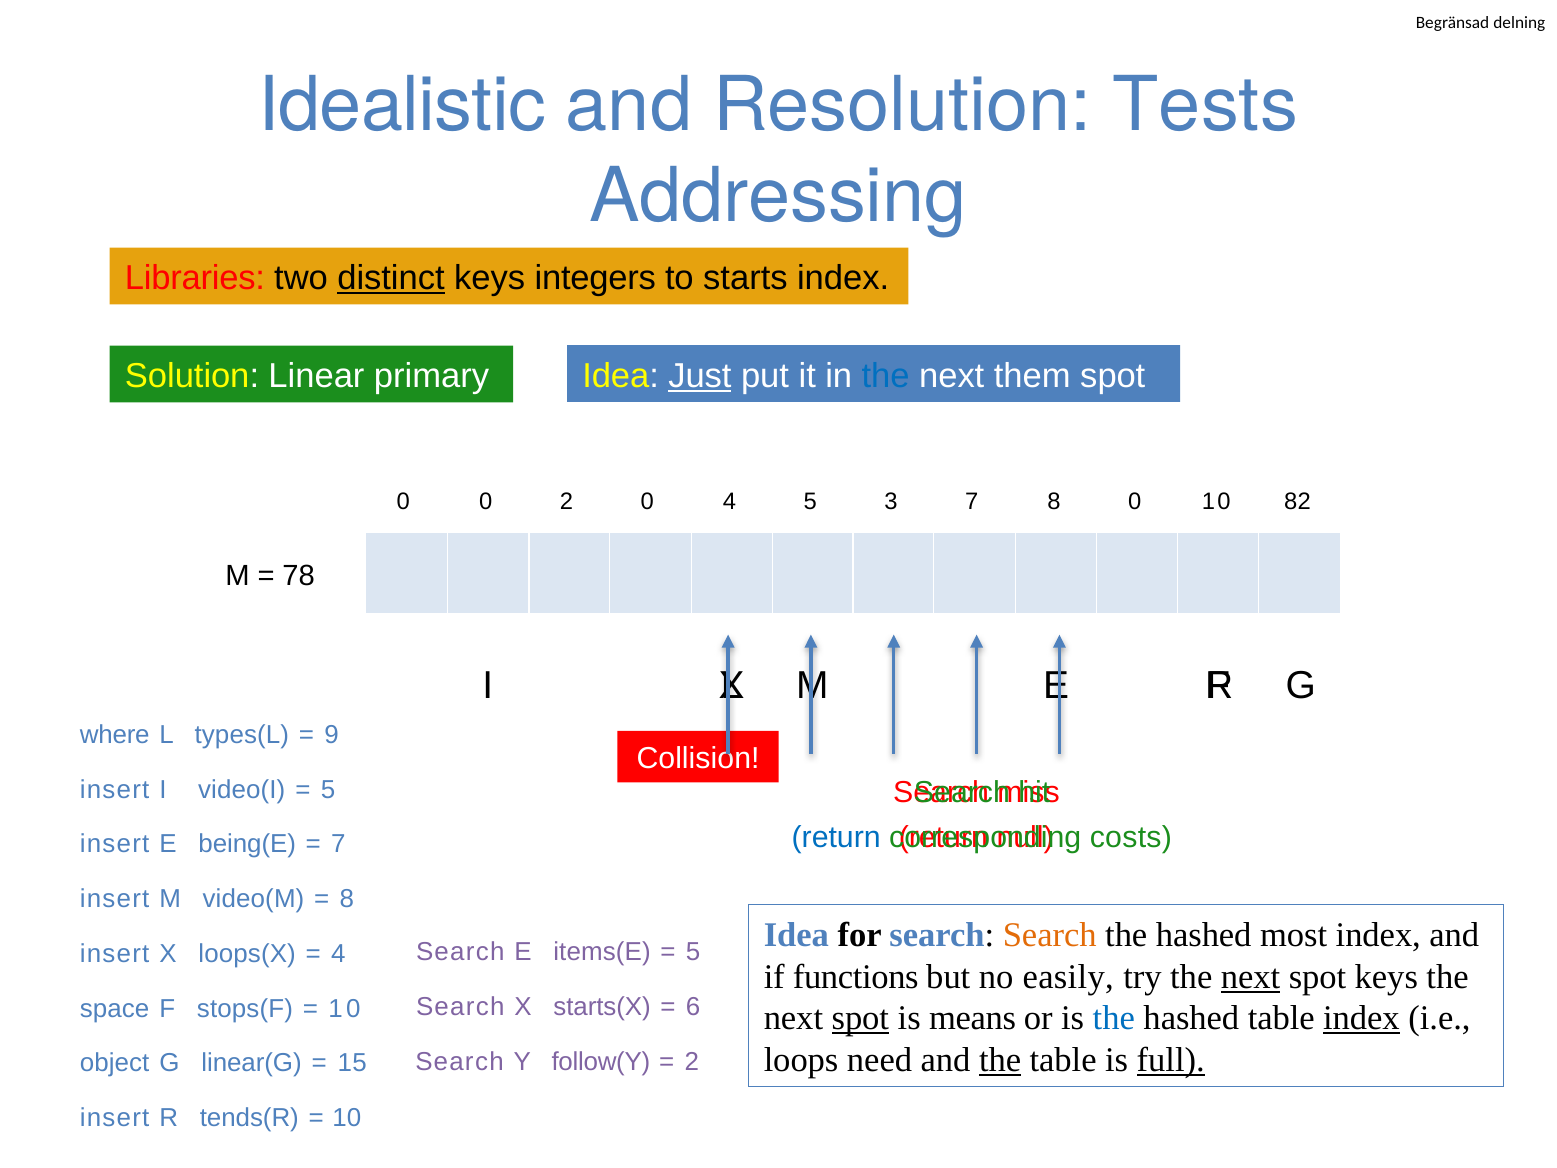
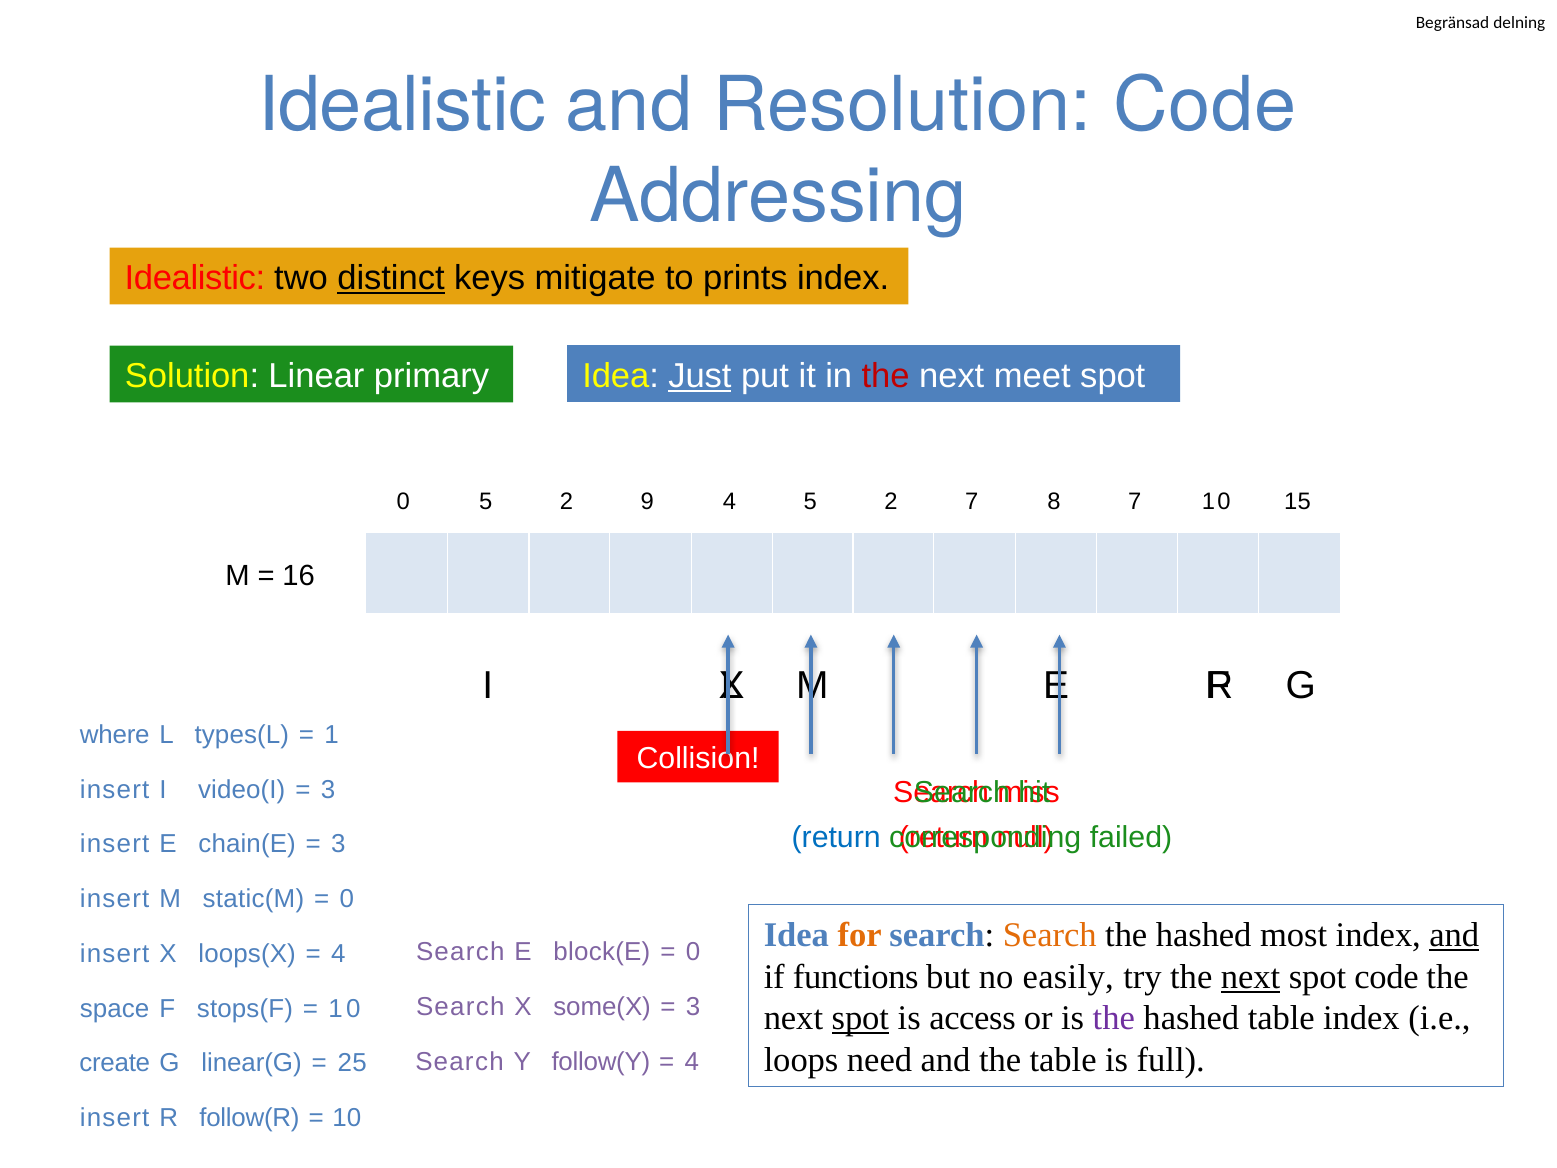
Resolution Tests: Tests -> Code (1205, 105)
Libraries: Libraries -> Idealistic (195, 278)
integers: integers -> mitigate (595, 278)
starts: starts -> prints (745, 278)
the colour: blue -> red (886, 376)
them: them -> meet (1032, 376)
0 0: 0 -> 5 (486, 502)
2 0: 0 -> 9 (647, 502)
4 5 3: 3 -> 2 (891, 502)
8 0: 0 -> 7 (1135, 502)
82: 82 -> 15 (1297, 502)
78: 78 -> 16 (299, 576)
9: 9 -> 1 (332, 735)
5: 5 -> 3 (328, 789)
costs: costs -> failed (1131, 838)
being(E: being(E -> chain(E (247, 844)
7: 7 -> 3 (338, 844)
video(M: video(M -> static(M (253, 899)
8: 8 -> 0 (347, 899)
for colour: black -> orange (860, 935)
and underline: none -> present (1454, 935)
items(E: items(E -> block(E (602, 952)
5: 5 -> 0 (693, 952)
spot keys: keys -> code (1386, 977)
starts(X: starts(X -> some(X (602, 1006)
6: 6 -> 3 (693, 1006)
means: means -> access (973, 1018)
the colour: blue -> purple (1114, 1018)
index underline: present -> none (1361, 1018)
the underline: present -> none (1000, 1060)
full underline: present -> none (1171, 1060)
2: 2 -> 4 (692, 1061)
object: object -> create (115, 1063)
15: 15 -> 25 (352, 1063)
tends(R: tends(R -> follow(R (249, 1118)
